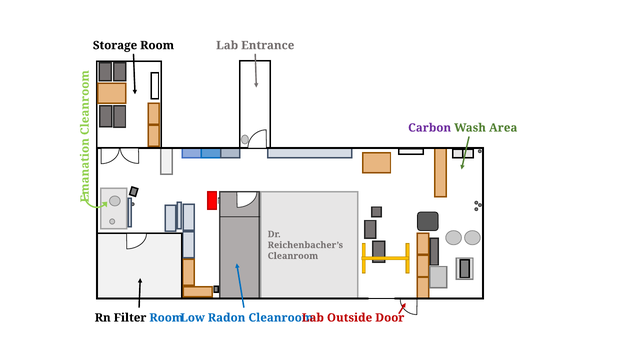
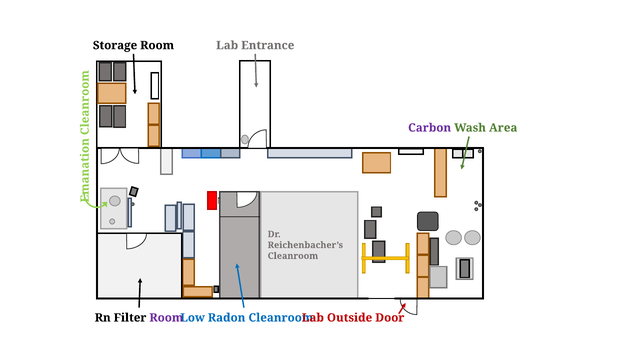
Room colour: blue -> purple (166, 317)
